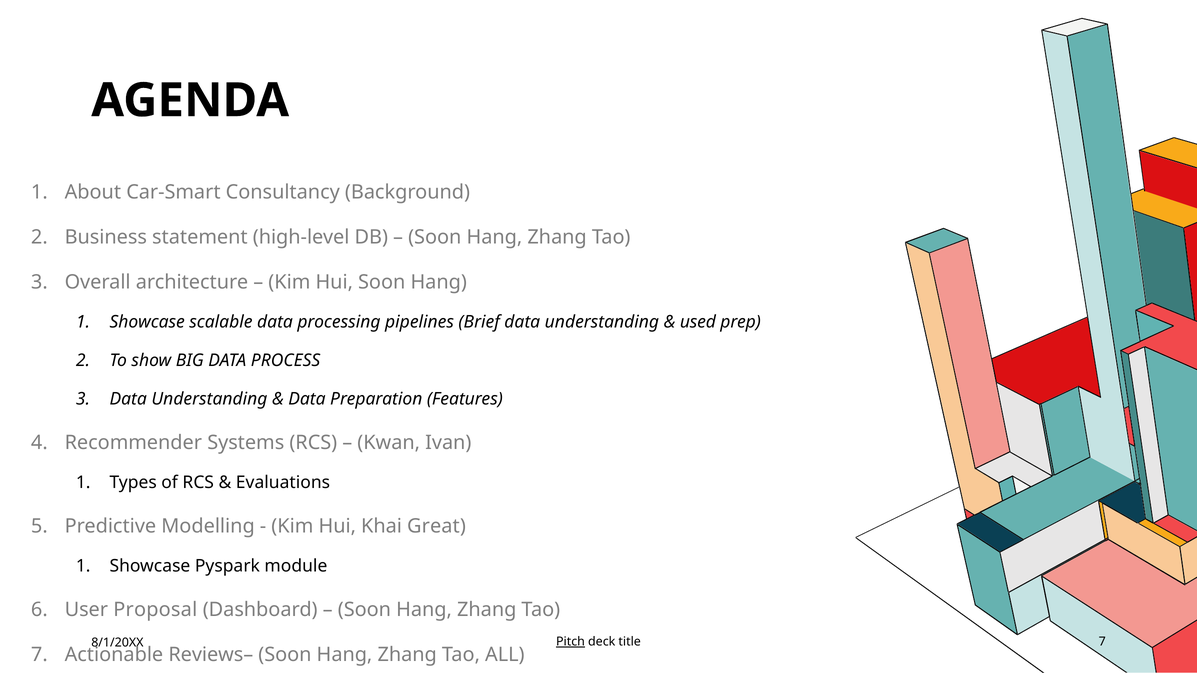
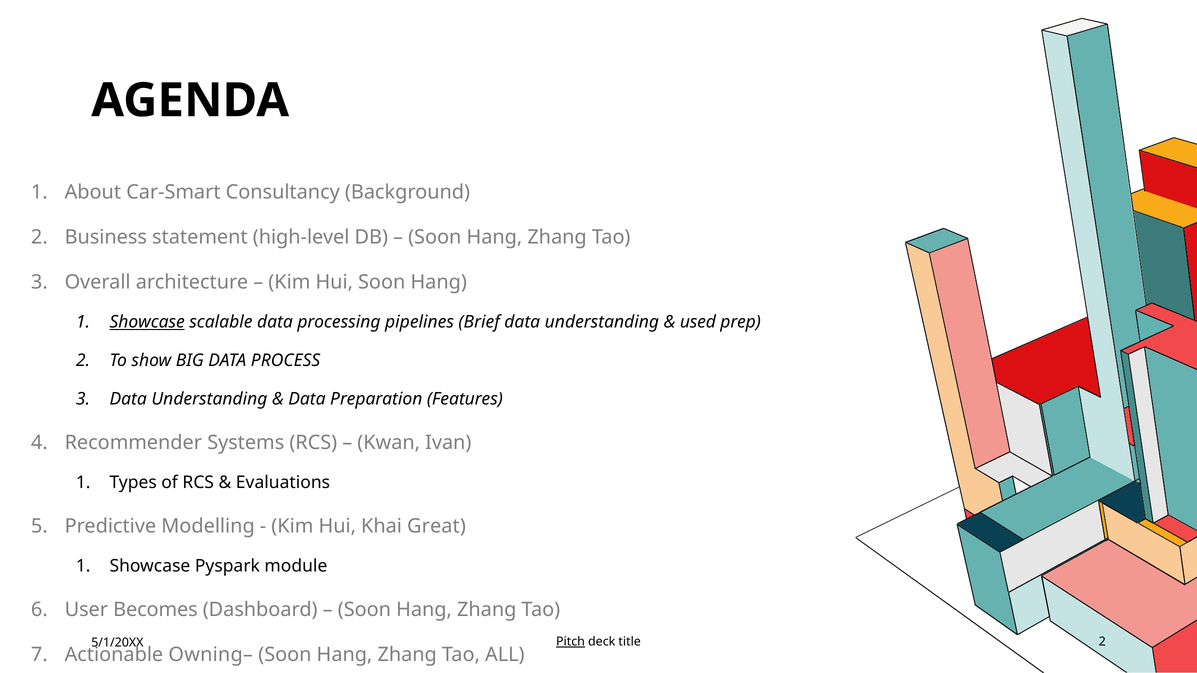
Showcase underline: none -> present (147, 322)
Proposal: Proposal -> Becomes (155, 610)
title 7: 7 -> 2 (1102, 642)
8/1/20XX: 8/1/20XX -> 5/1/20XX (117, 643)
Reviews–: Reviews– -> Owning– (211, 655)
